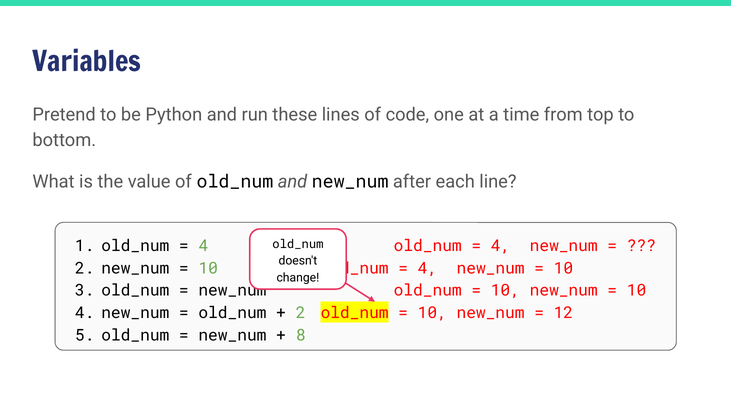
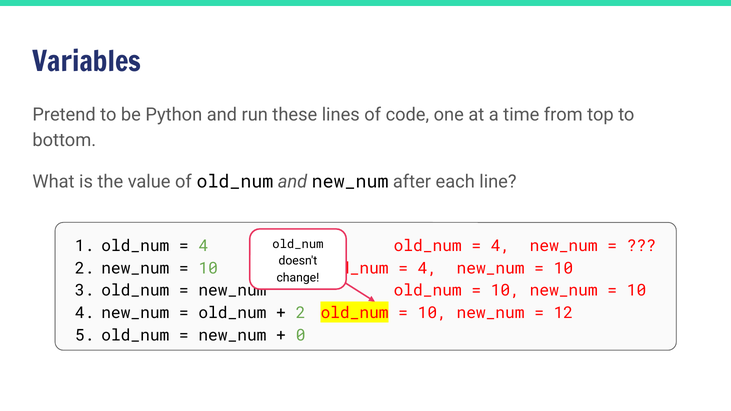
8: 8 -> 0 (301, 336)
